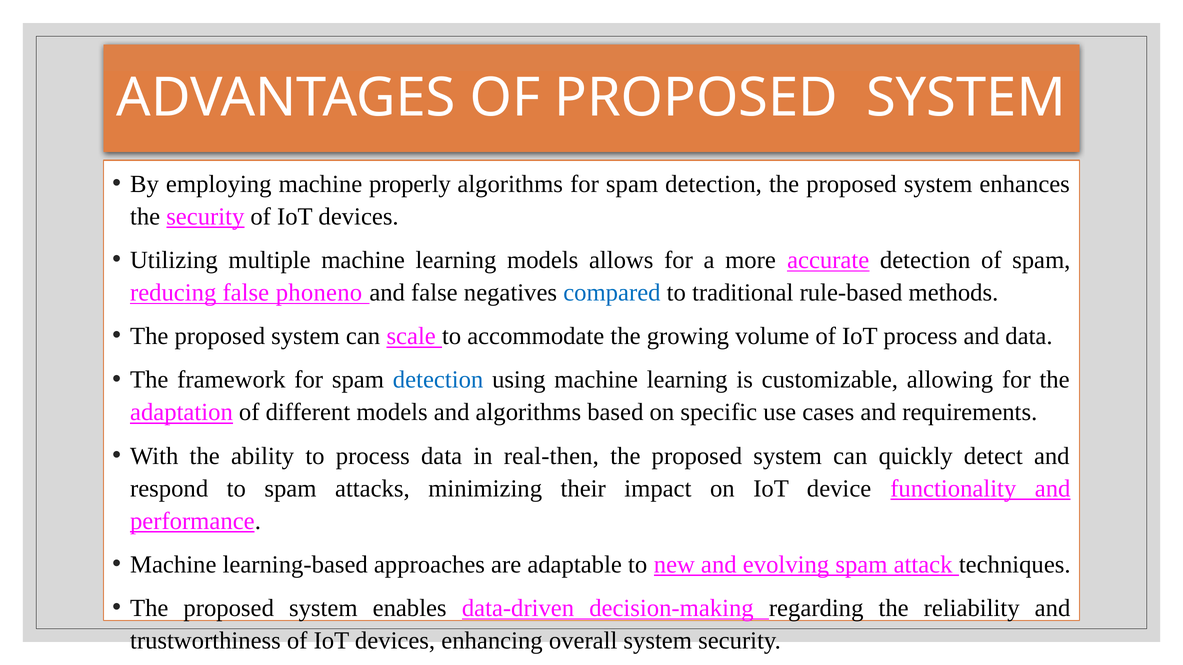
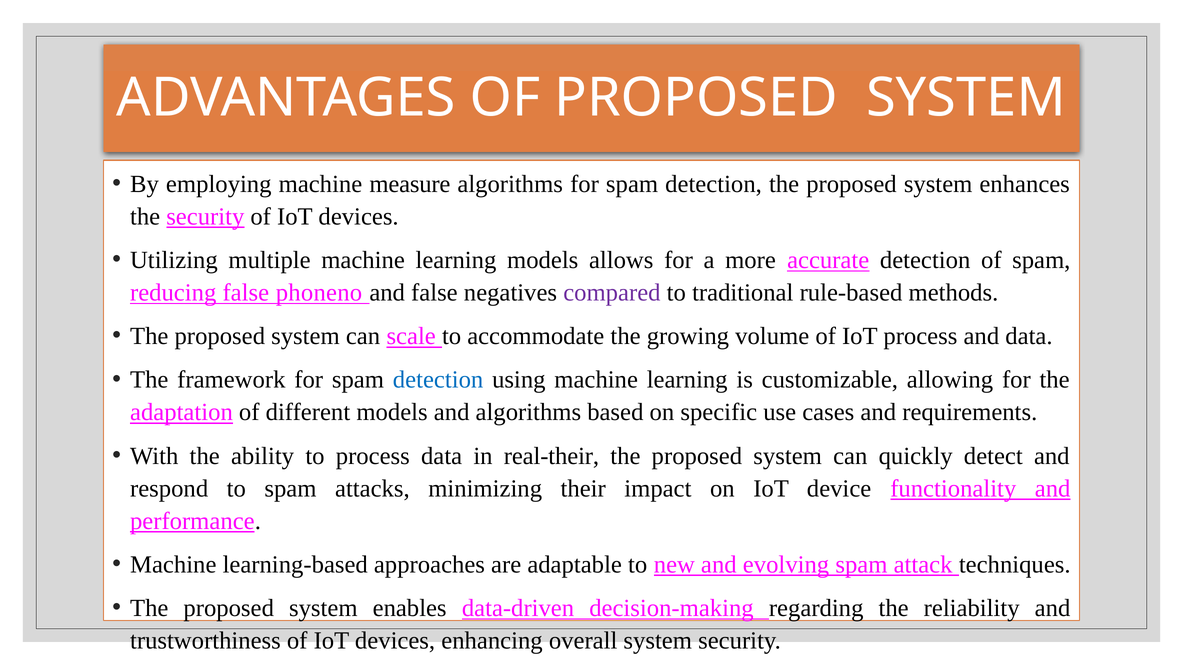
properly: properly -> measure (410, 184)
compared colour: blue -> purple (612, 293)
real-then: real-then -> real-their (551, 456)
